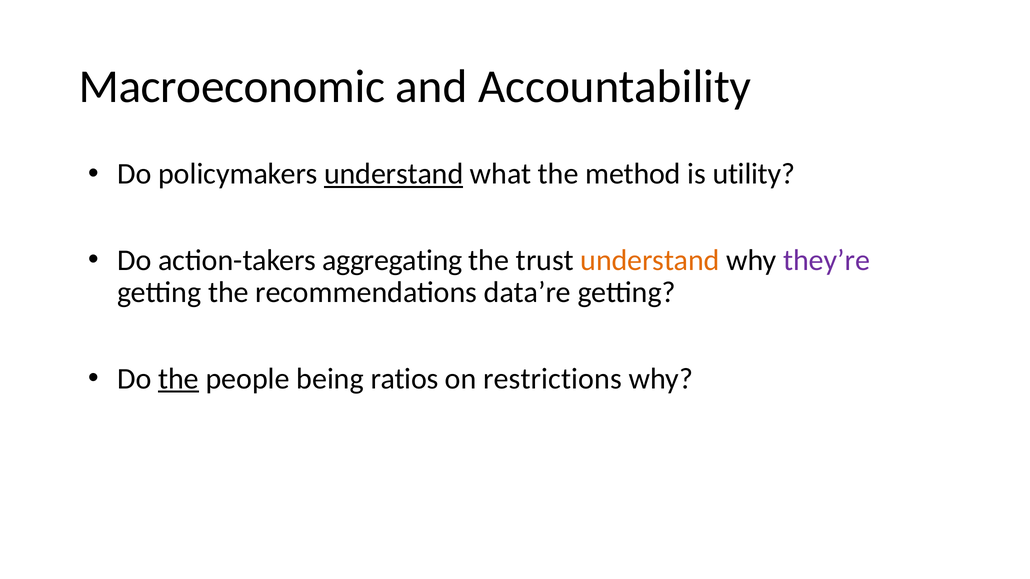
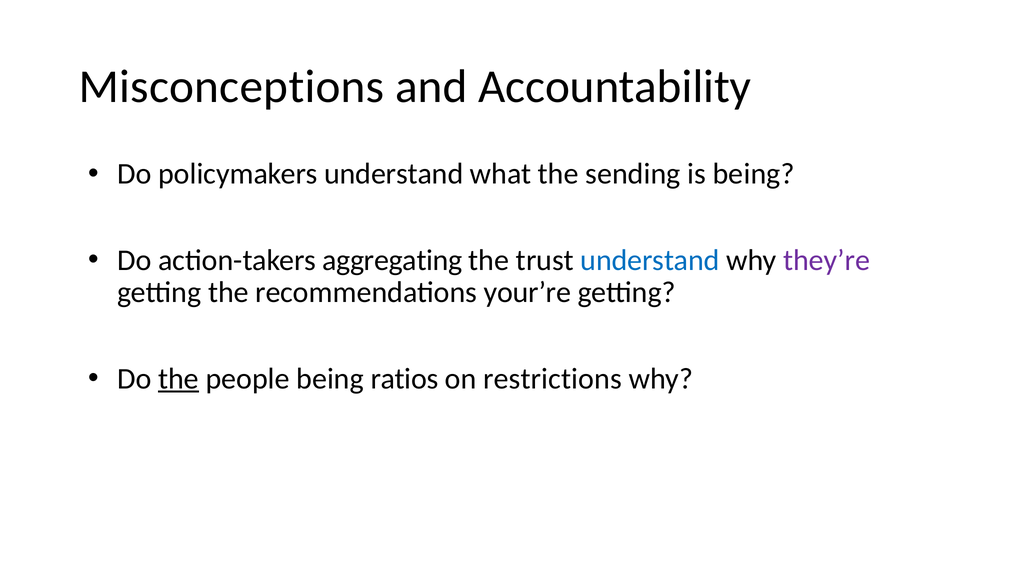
Macroeconomic: Macroeconomic -> Misconceptions (231, 87)
understand underline: present -> none (394, 174)
method: method -> sending (633, 174)
is utility: utility -> being (754, 174)
understand colour: orange -> blue (650, 260)
data’re: data’re -> your’re (528, 293)
